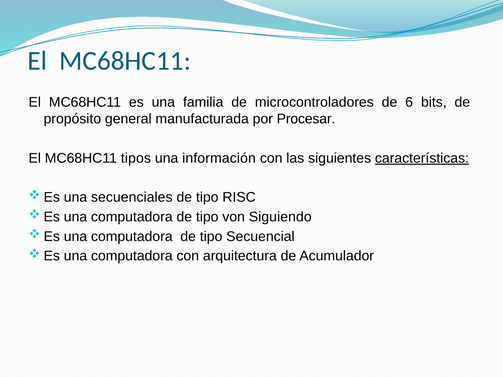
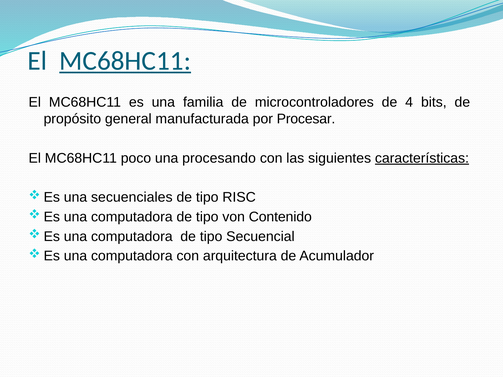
MC68HC11 underline: none -> present (125, 61)
6: 6 -> 4 (409, 102)
tipos: tipos -> poco (136, 158)
información: información -> procesando (219, 158)
Siguiendo: Siguiendo -> Contenido (280, 217)
